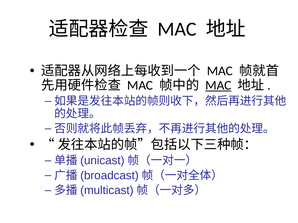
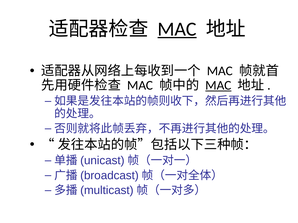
MAC underline: none -> present (177, 29)
